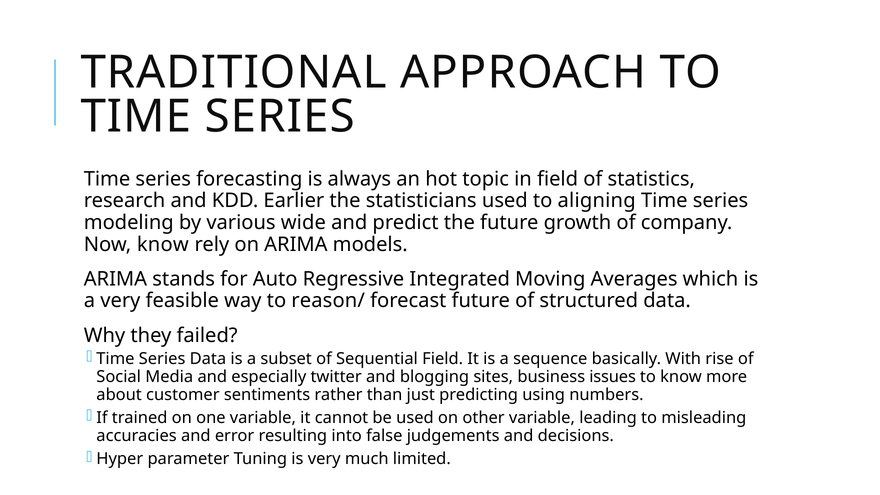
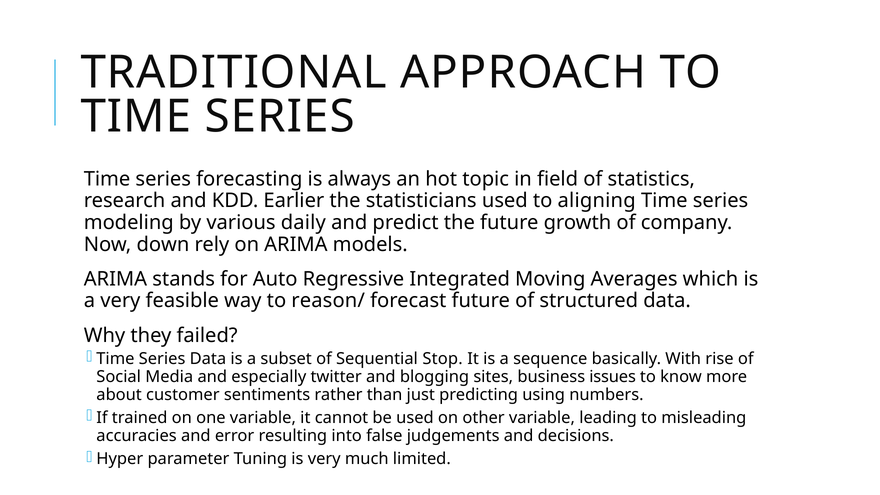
wide: wide -> daily (303, 223)
Now know: know -> down (163, 244)
Sequential Field: Field -> Stop (443, 359)
